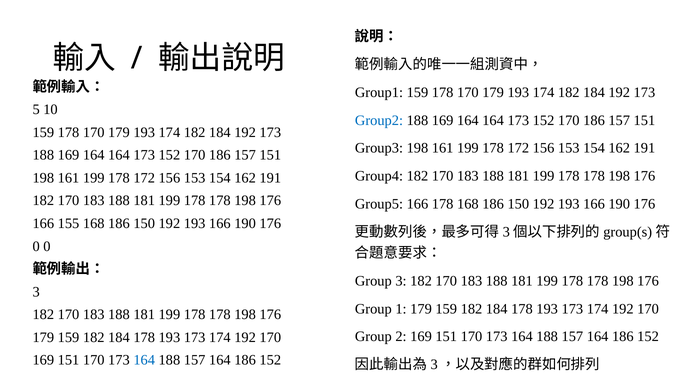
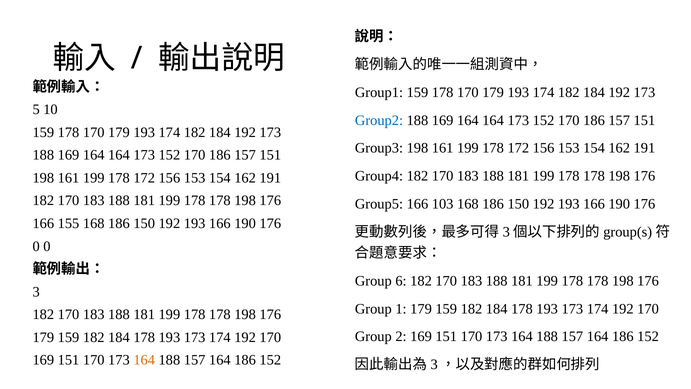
166 178: 178 -> 103 (443, 204)
Group 3: 3 -> 6 (401, 281)
164 colour: blue -> orange (144, 360)
